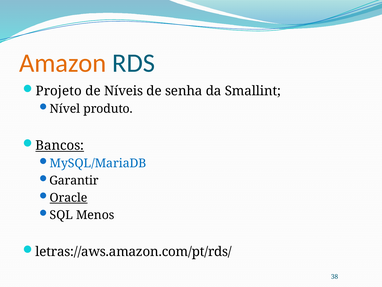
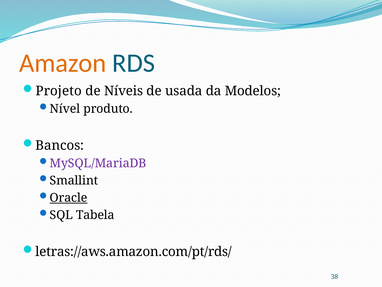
senha: senha -> usada (184, 91)
Smallint: Smallint -> Modelos (253, 91)
Bancos underline: present -> none (60, 145)
MySQL/MariaDB colour: blue -> purple (98, 163)
Garantir: Garantir -> Smallint (74, 180)
Menos: Menos -> Tabela (95, 215)
